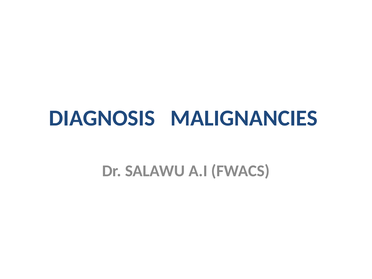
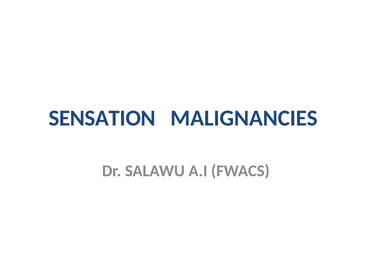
DIAGNOSIS: DIAGNOSIS -> SENSATION (102, 118)
